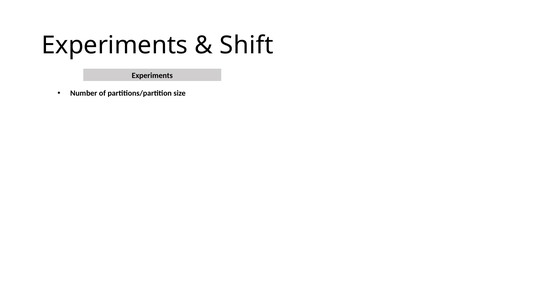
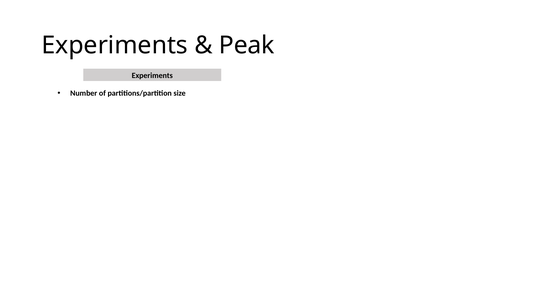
Shift: Shift -> Peak (247, 45)
